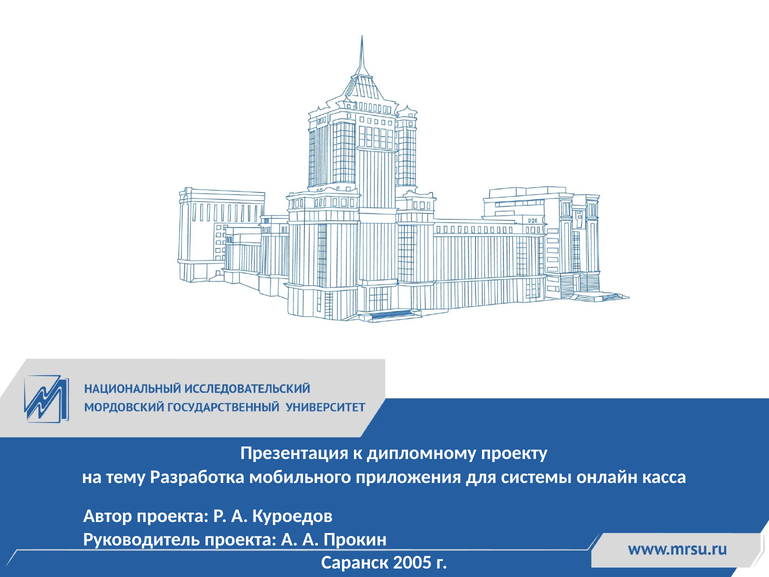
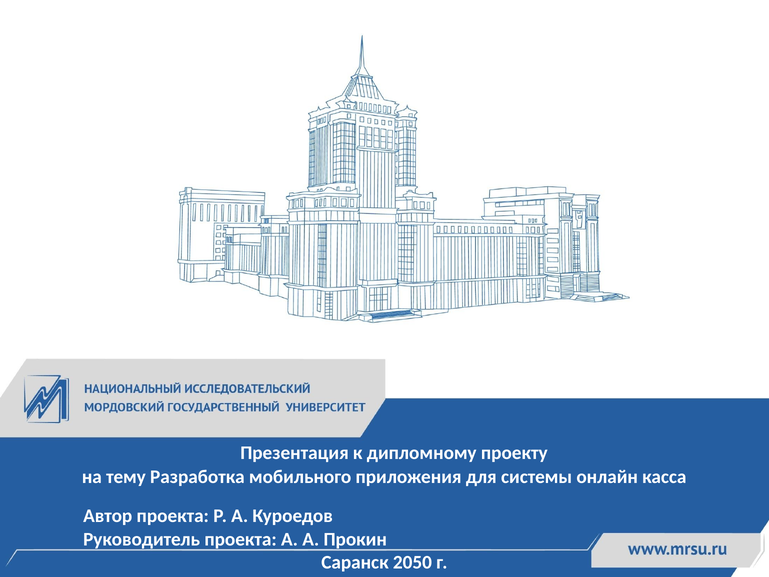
2005: 2005 -> 2050 (412, 562)
